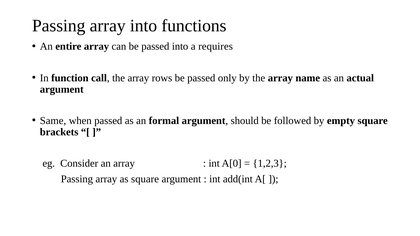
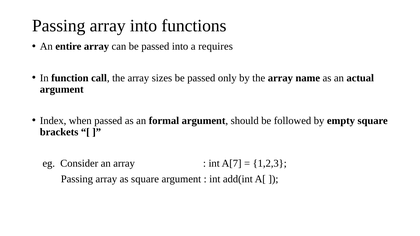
rows: rows -> sizes (162, 78)
Same: Same -> Index (53, 121)
A[0: A[0 -> A[7 (232, 164)
